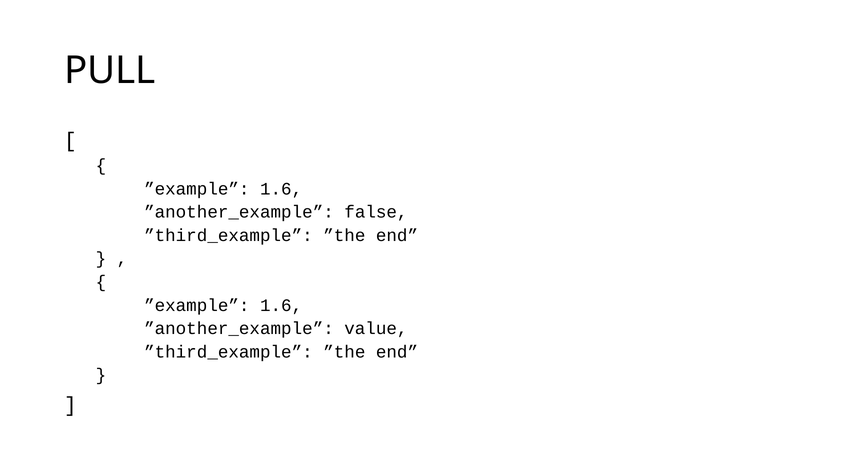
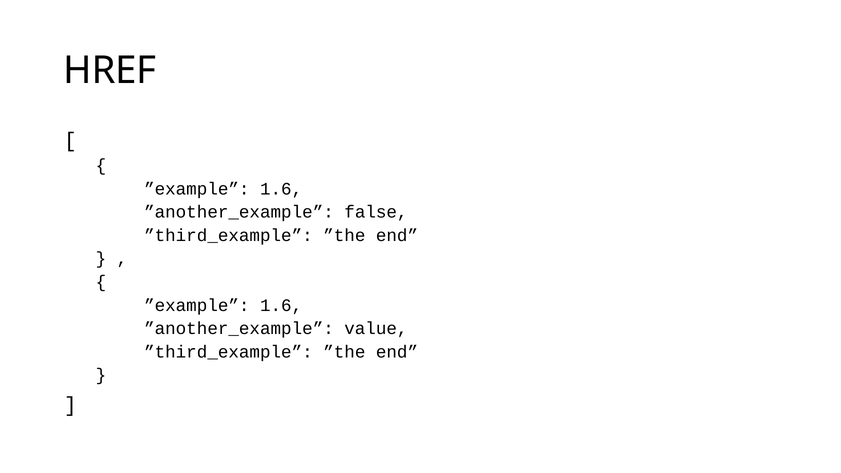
PULL: PULL -> HREF (110, 71)
